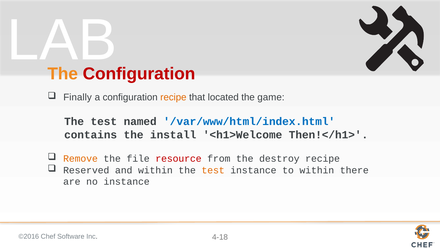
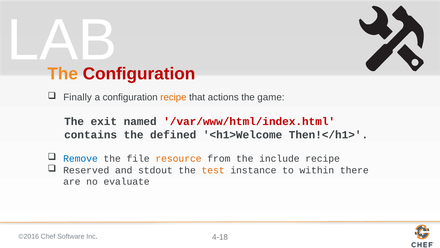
located: located -> actions (223, 97)
test: test -> exit (104, 121)
/var/www/html/index.html colour: blue -> red (249, 121)
install: install -> defined (173, 134)
Remove colour: orange -> blue (80, 158)
resource colour: red -> orange (178, 158)
destroy: destroy -> include (279, 158)
and within: within -> stdout (155, 170)
no instance: instance -> evaluate (127, 181)
